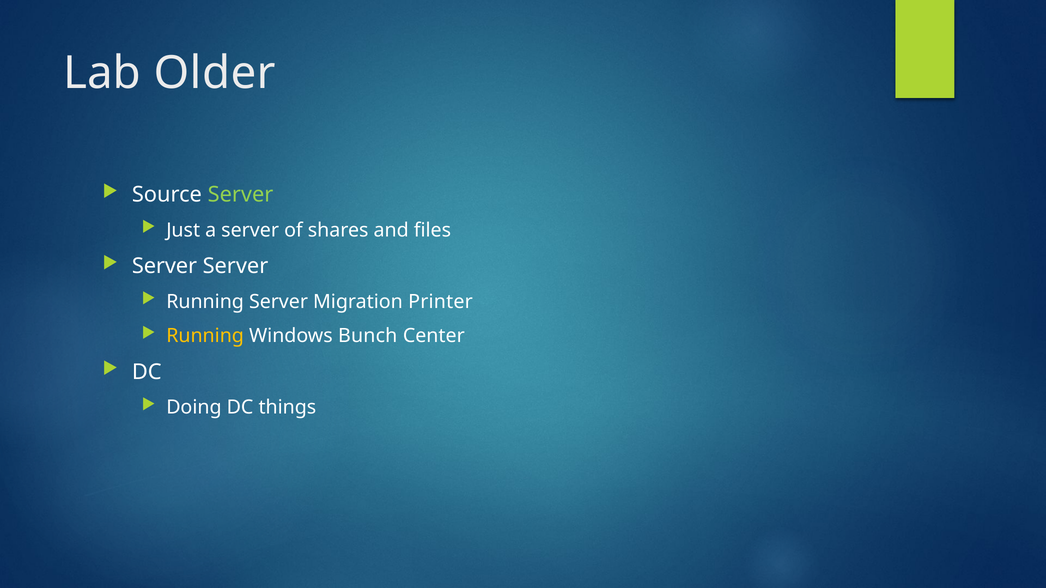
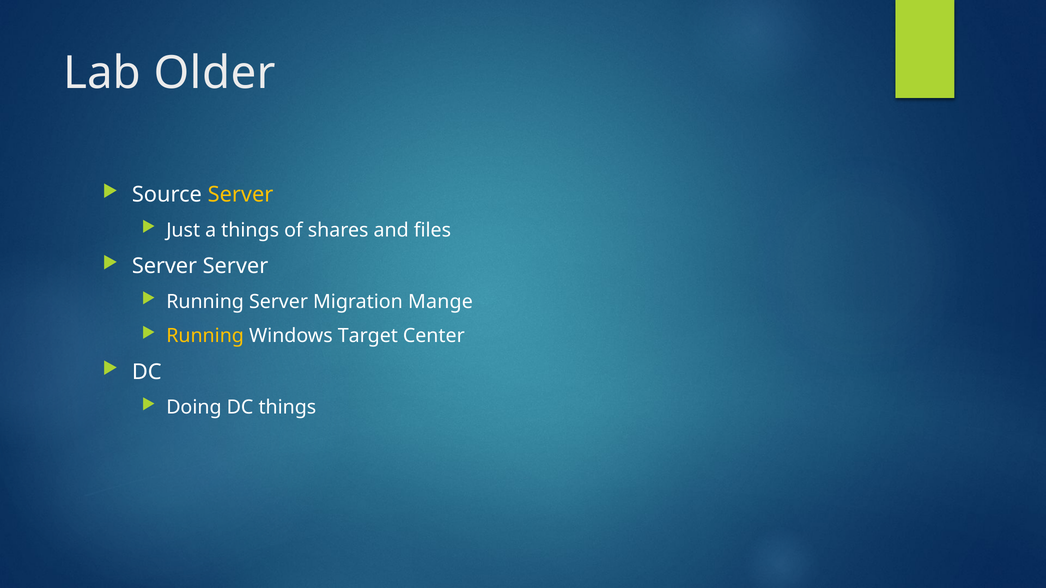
Server colour: light green -> yellow (241, 195)
a server: server -> things (250, 230)
Printer: Printer -> Mange (440, 302)
Bunch: Bunch -> Target (368, 336)
